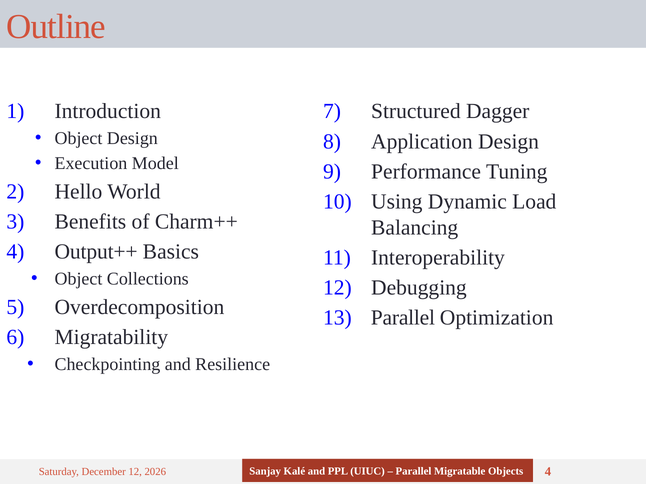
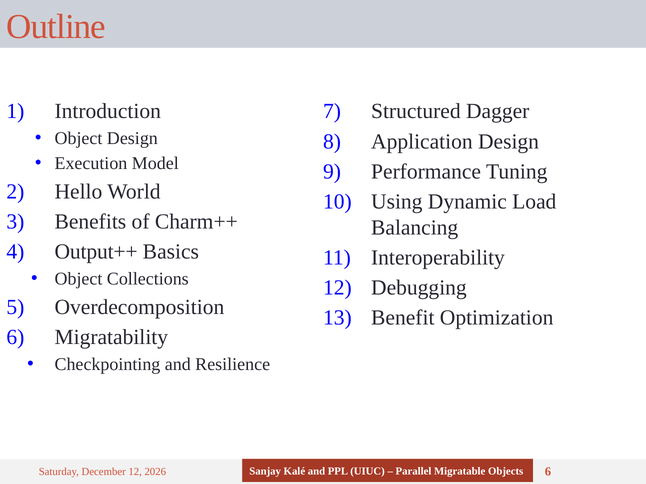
Parallel: Parallel -> Benefit (403, 318)
4: 4 -> 6 (548, 472)
